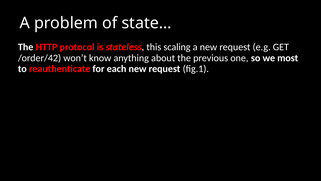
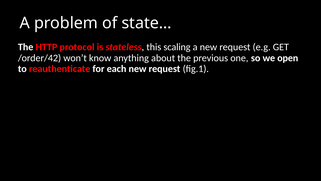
most: most -> open (288, 58)
